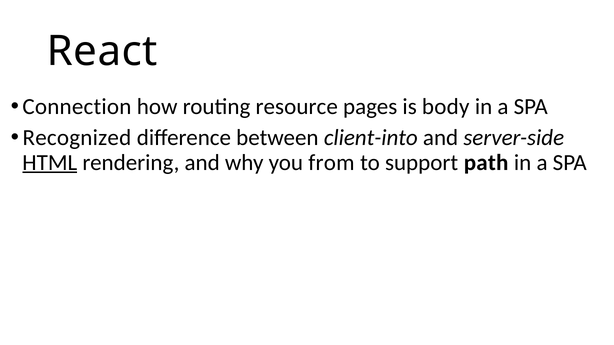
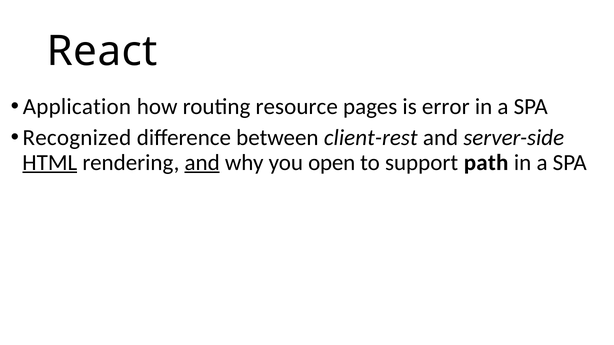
Connection: Connection -> Application (77, 107)
body: body -> error (446, 107)
client-into: client-into -> client-rest (371, 138)
and underline: none -> present (202, 163)
from: from -> open (332, 163)
